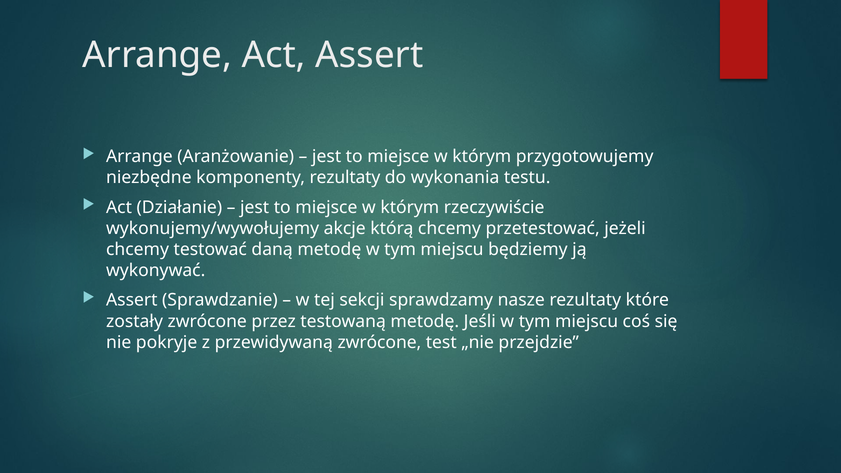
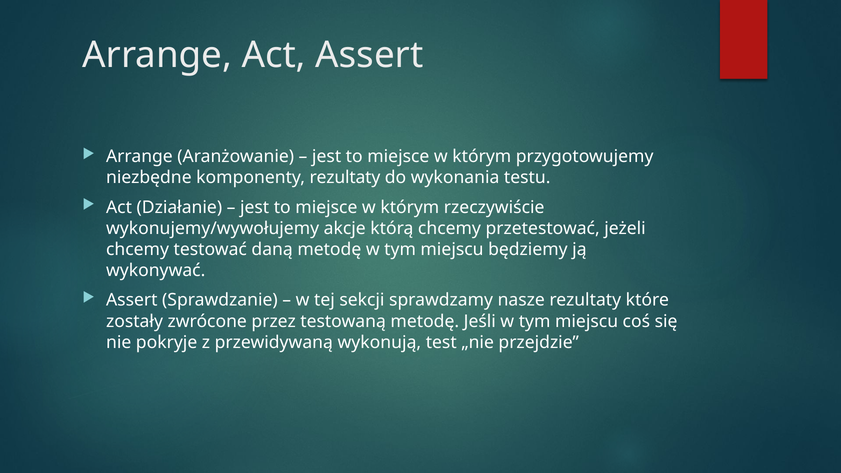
przewidywaną zwrócone: zwrócone -> wykonują (379, 342)
